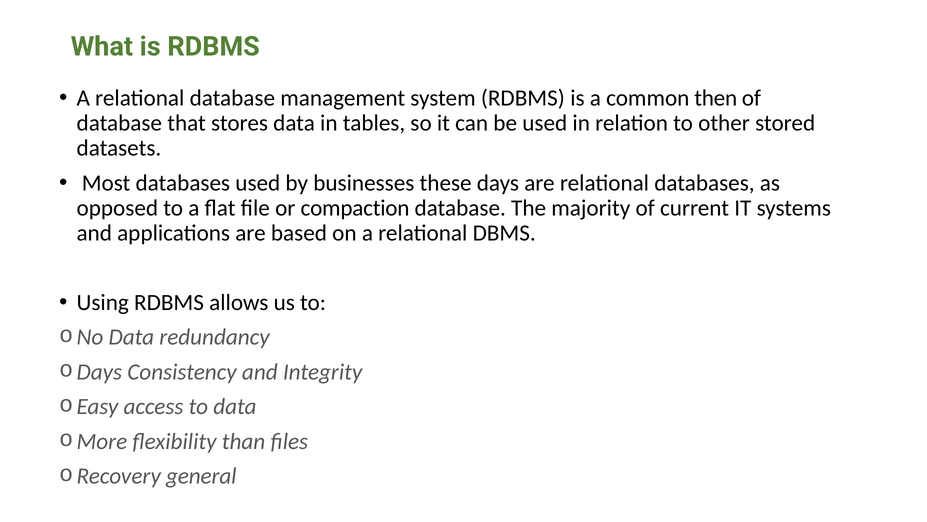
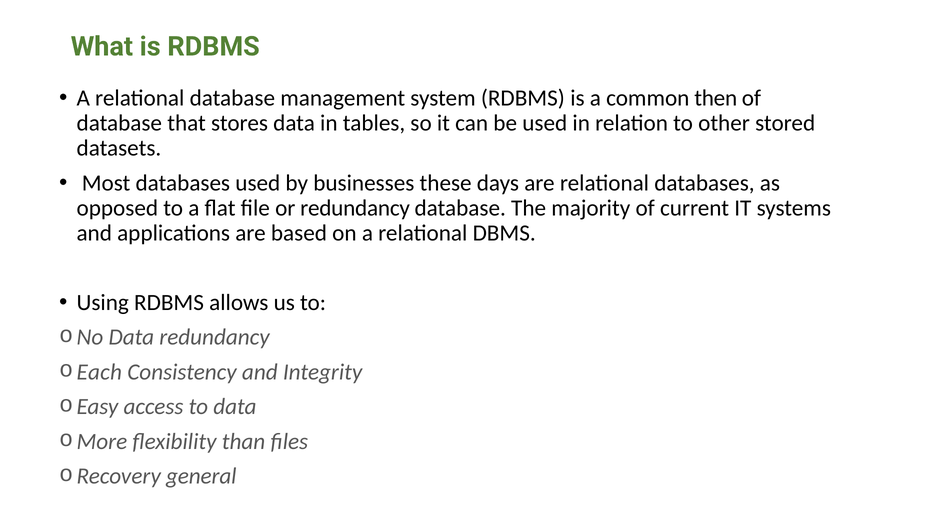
or compaction: compaction -> redundancy (355, 208)
Days: Days -> Each (99, 372)
